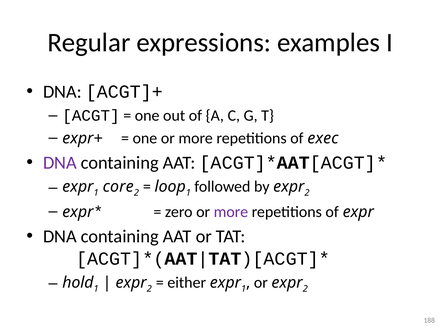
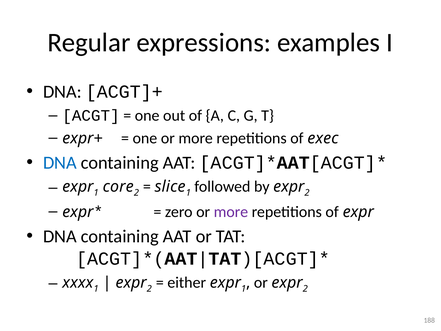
DNA colour: purple -> blue (60, 163)
loop: loop -> slice (170, 187)
hold: hold -> xxxx (78, 282)
